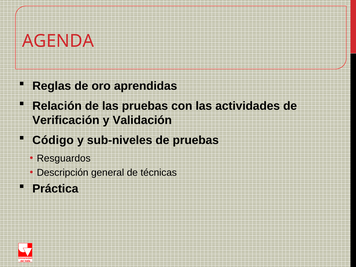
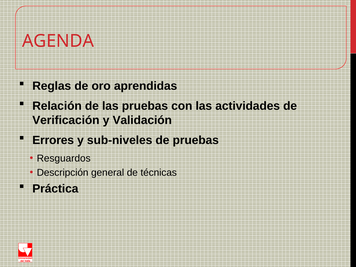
Código: Código -> Errores (53, 140)
